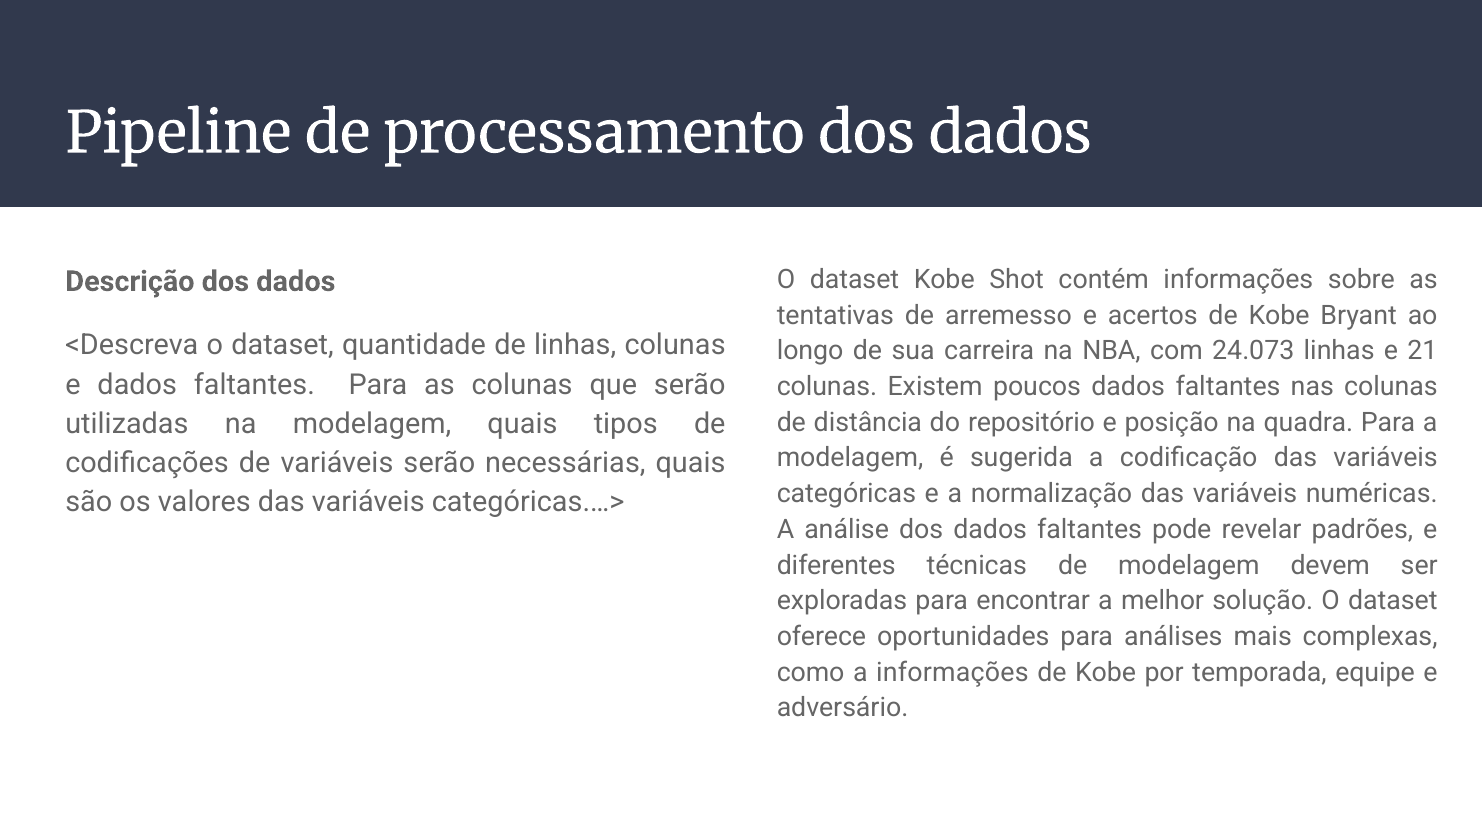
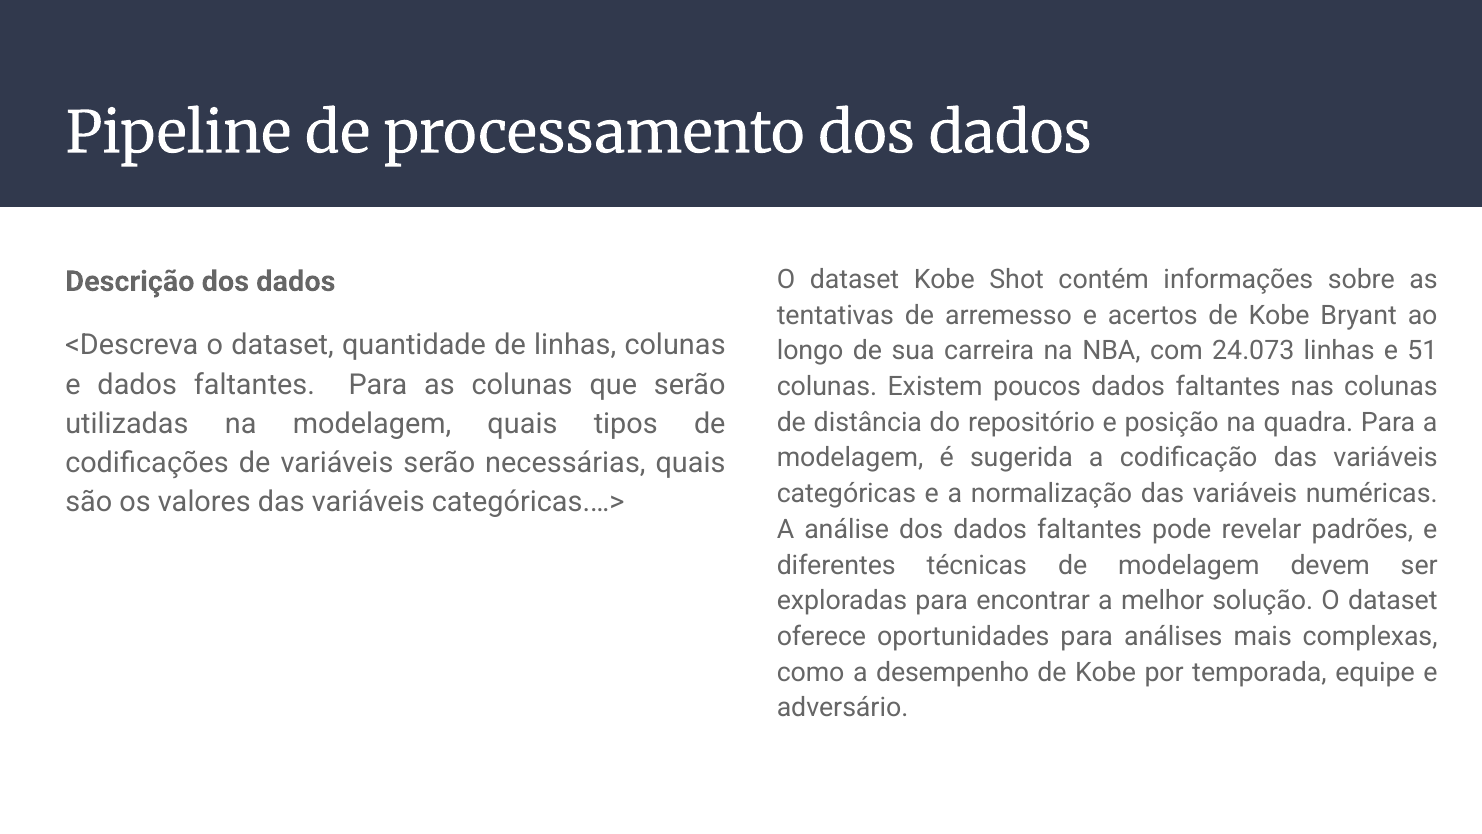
21: 21 -> 51 (1422, 351)
a informações: informações -> desempenho (953, 672)
